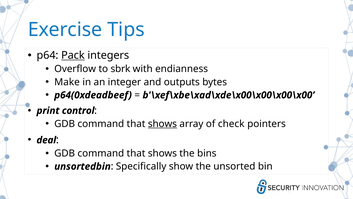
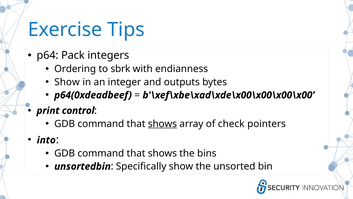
Pack underline: present -> none (73, 55)
Overflow: Overflow -> Ordering (75, 69)
Make: Make -> Show (67, 82)
deal: deal -> into (46, 140)
